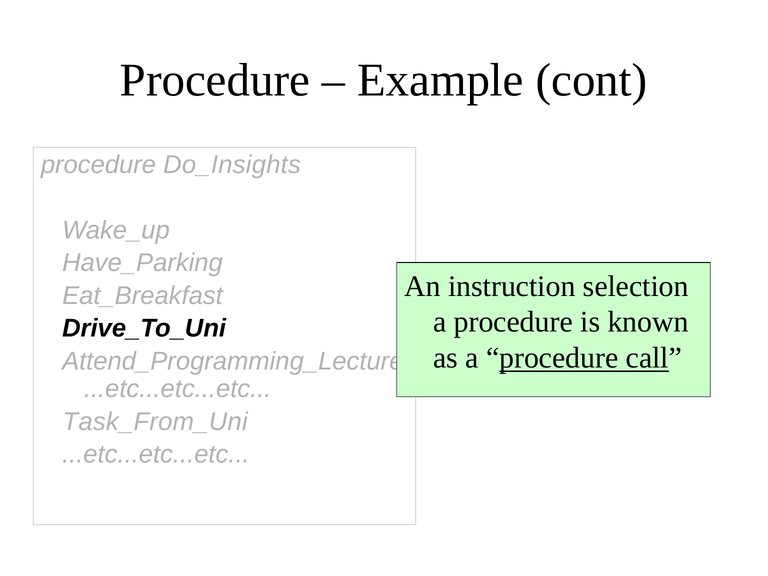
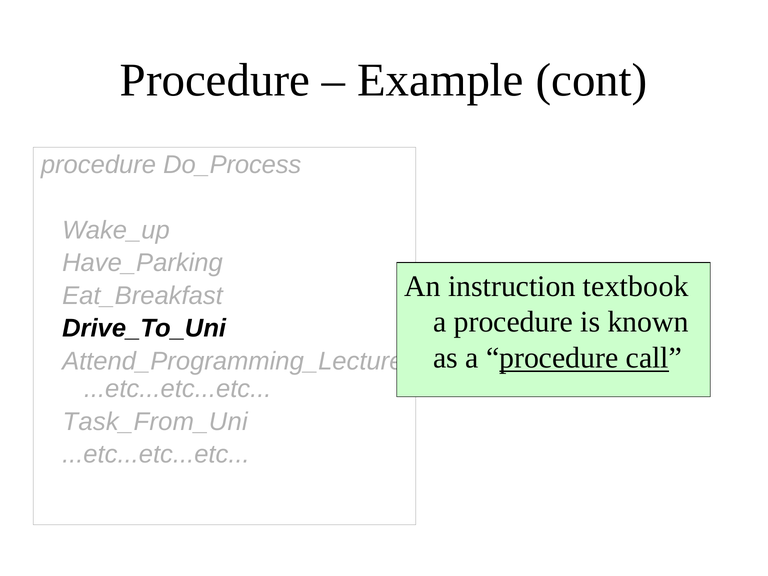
Do_Insights: Do_Insights -> Do_Process (232, 165)
selection: selection -> textbook (636, 286)
